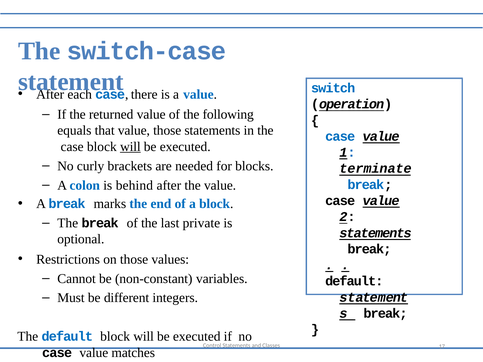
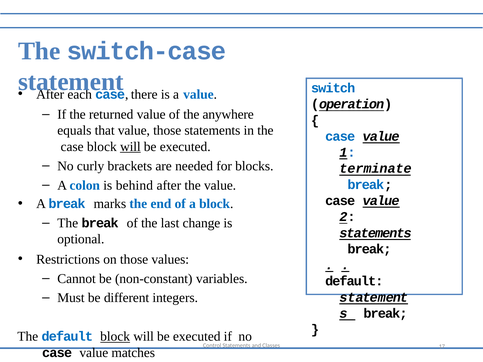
following: following -> anywhere (228, 115)
private: private -> change (201, 223)
block underline: none -> present (115, 337)
